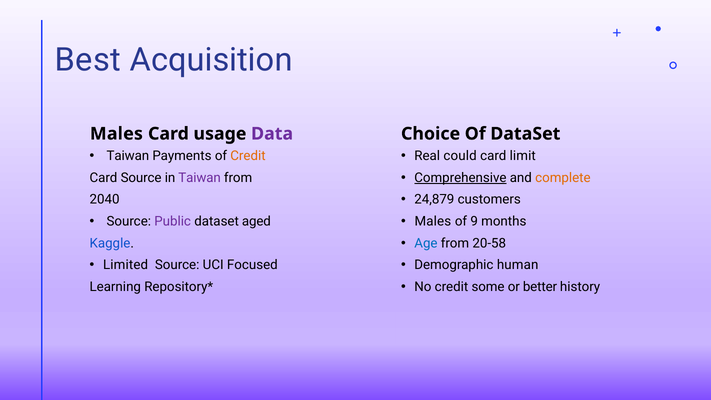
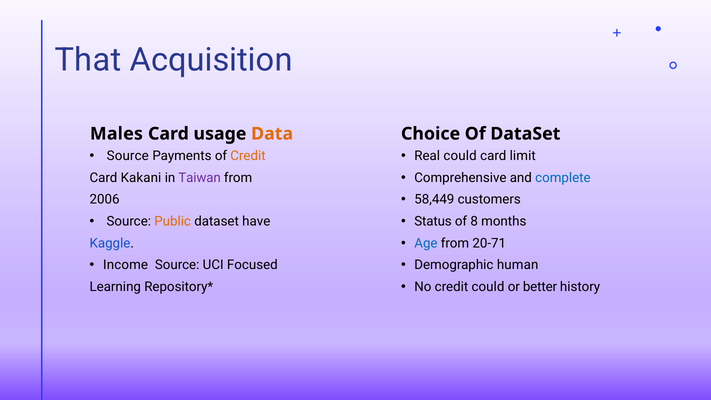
Best: Best -> That (88, 60)
Data colour: purple -> orange (272, 134)
Taiwan: Taiwan -> Source (128, 156)
Comprehensive underline: present -> none (460, 178)
complete colour: orange -> blue (563, 178)
Card Source: Source -> Kakani (141, 178)
24,879: 24,879 -> 58,449 (434, 200)
2040: 2040 -> 2006 (105, 200)
Public colour: purple -> orange (173, 221)
aged: aged -> have (256, 221)
Males: Males -> Status (433, 221)
9: 9 -> 8 (474, 221)
20-58: 20-58 -> 20-71 (489, 243)
Limited: Limited -> Income (126, 265)
credit some: some -> could (488, 287)
